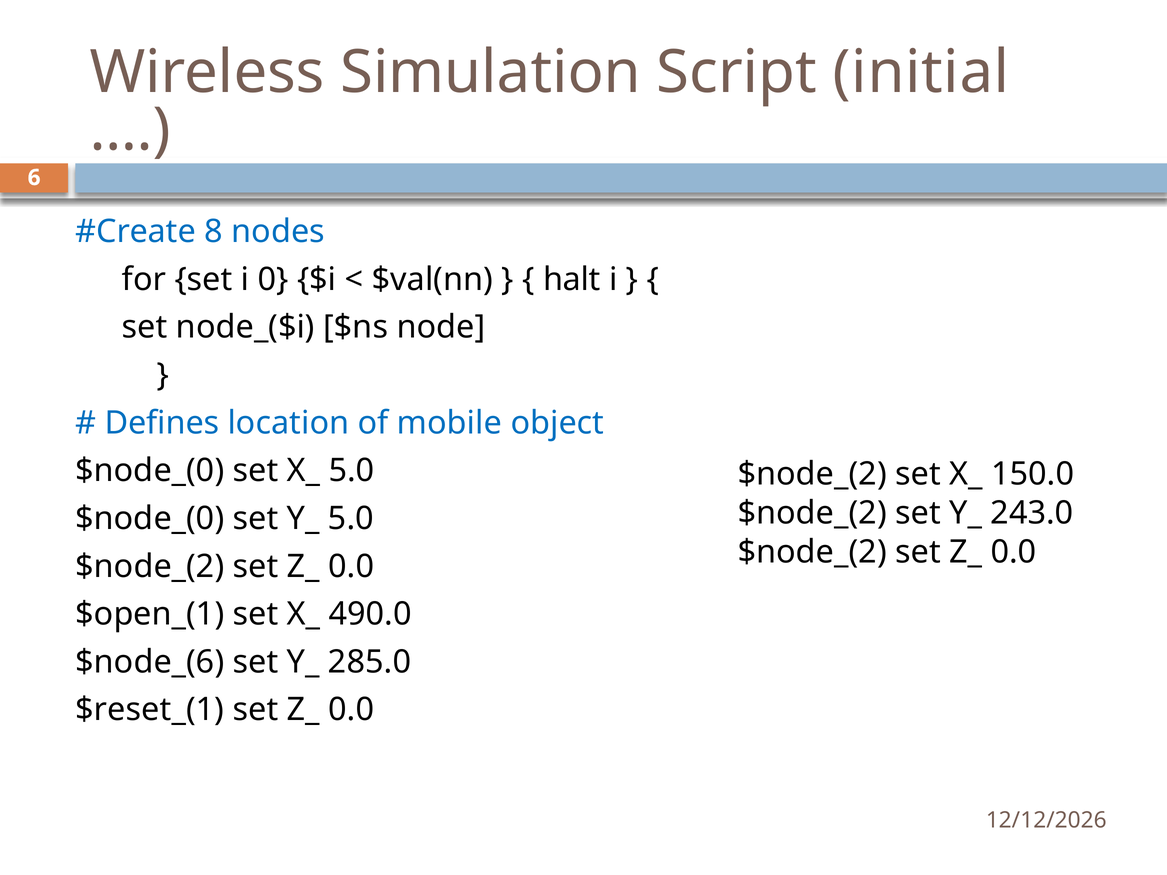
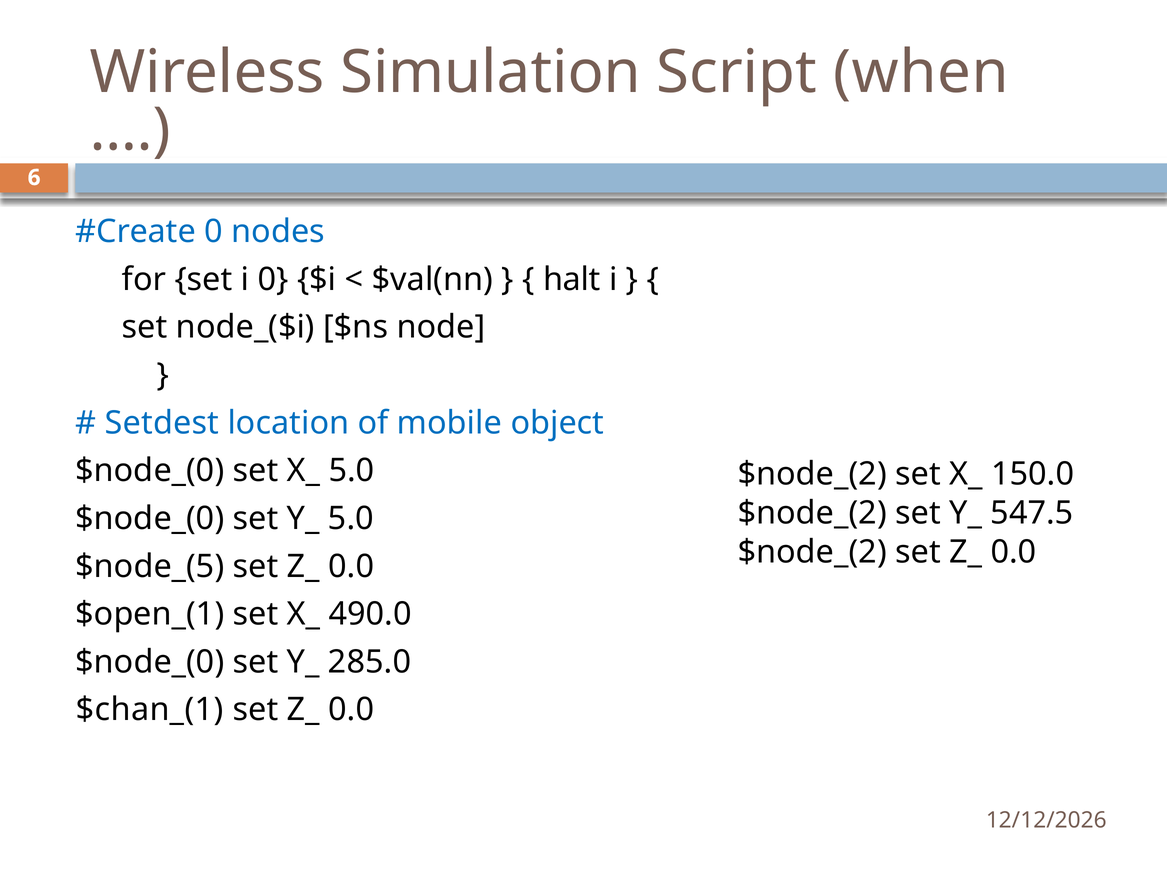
initial: initial -> when (921, 73)
8: 8 -> 0 (214, 232)
Defines: Defines -> Setdest (162, 423)
243.0: 243.0 -> 547.5 (1032, 513)
$node_(2: $node_(2 -> $node_(5 (150, 567)
$node_(6: $node_(6 -> $node_(0 (150, 662)
$reset_(1: $reset_(1 -> $chan_(1 (150, 710)
